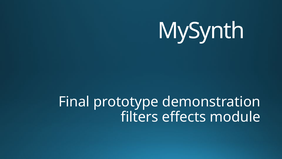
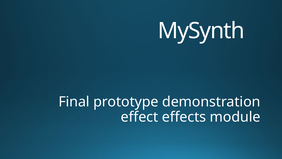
filters: filters -> effect (140, 117)
